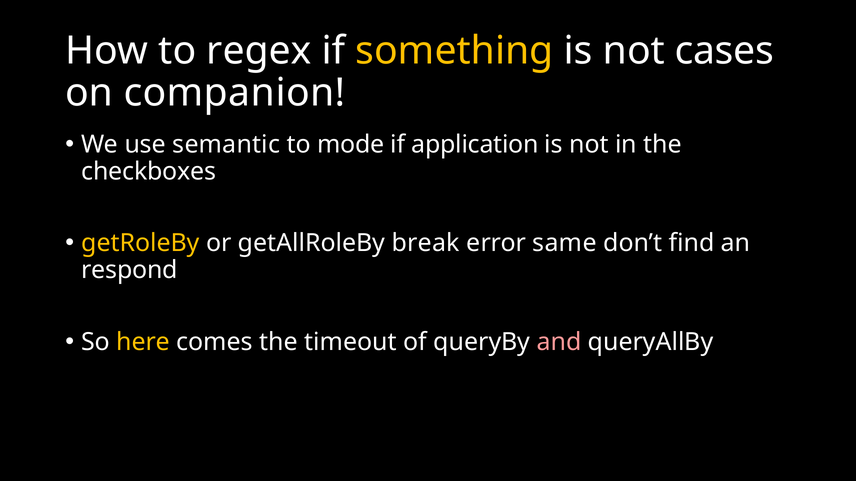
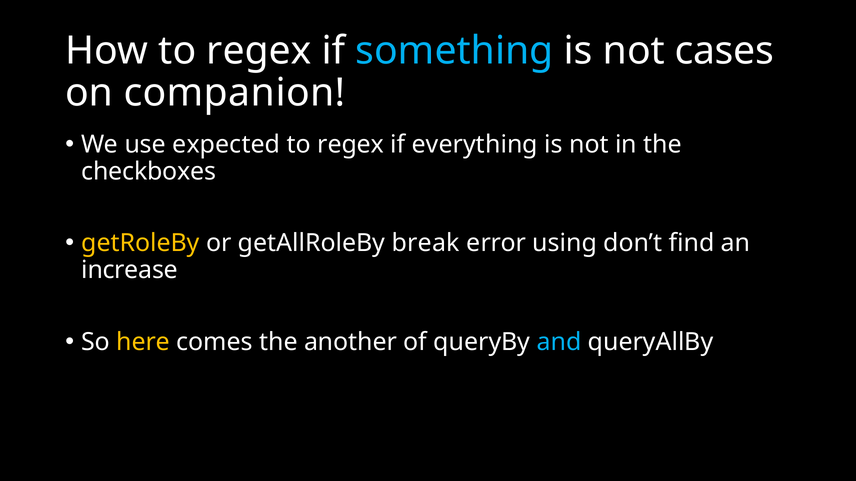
something colour: yellow -> light blue (454, 51)
semantic: semantic -> expected (226, 145)
mode: mode -> regex (351, 145)
application: application -> everything (475, 145)
same: same -> using (565, 243)
respond: respond -> increase (130, 270)
timeout: timeout -> another (351, 342)
and colour: pink -> light blue (559, 342)
